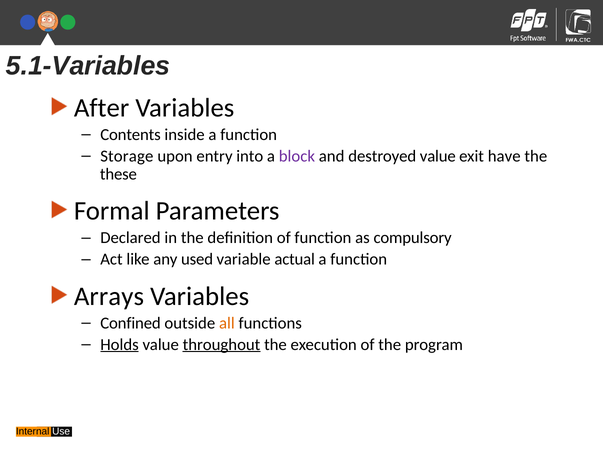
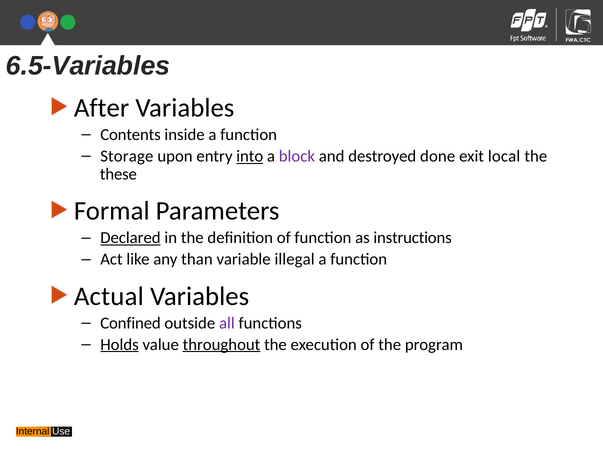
5.1-Variables: 5.1-Variables -> 6.5-Variables (88, 66)
into underline: none -> present (250, 156)
destroyed value: value -> done (438, 156)
have: have -> local (504, 156)
Declared underline: none -> present (130, 238)
compulsory: compulsory -> instructions (413, 238)
used: used -> than (197, 259)
actual: actual -> illegal (295, 259)
Arrays: Arrays -> Actual (109, 296)
all colour: orange -> purple (227, 323)
